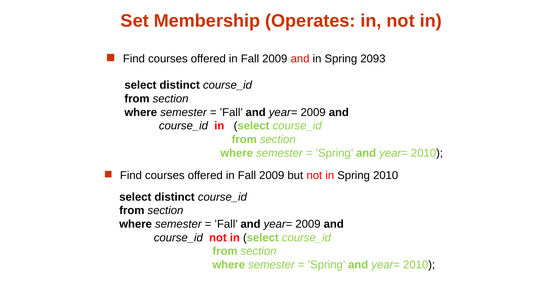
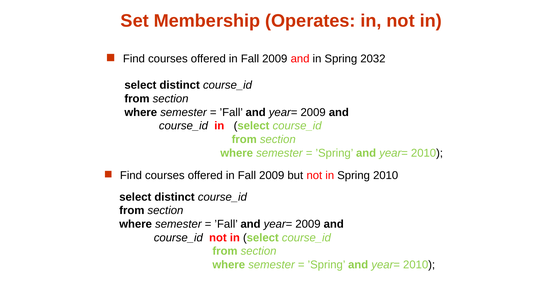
2093: 2093 -> 2032 (373, 59)
